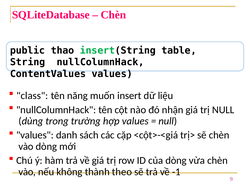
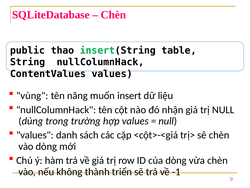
class: class -> vùng (32, 95)
theo: theo -> triển (122, 171)
